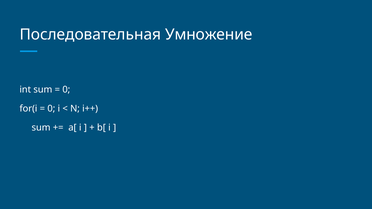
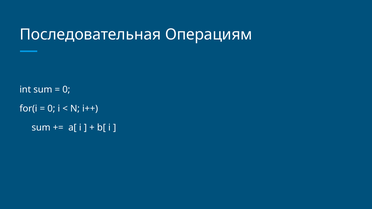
Умножение: Умножение -> Операциям (209, 35)
